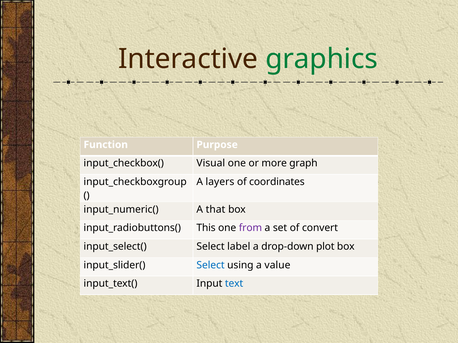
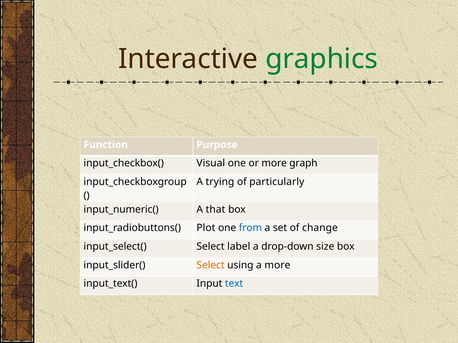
layers: layers -> trying (220, 182)
coordinates: coordinates -> particularly (277, 182)
This: This -> Plot (206, 228)
from colour: purple -> blue (250, 228)
convert: convert -> change (320, 228)
plot: plot -> size (325, 247)
Select colour: blue -> orange (211, 265)
a value: value -> more (277, 265)
